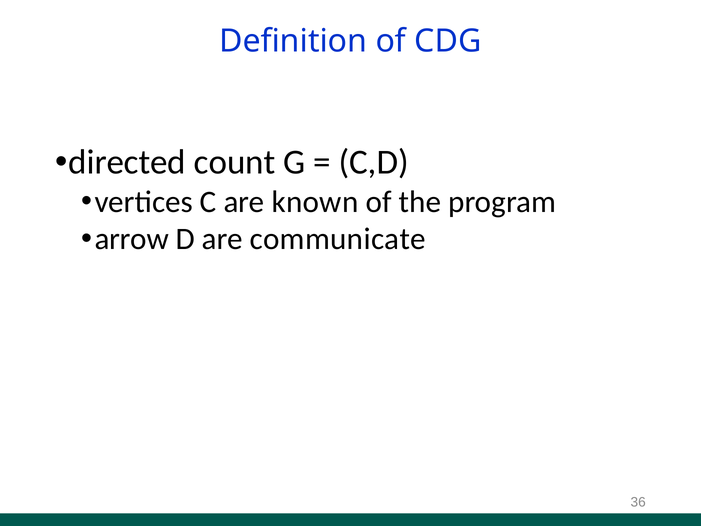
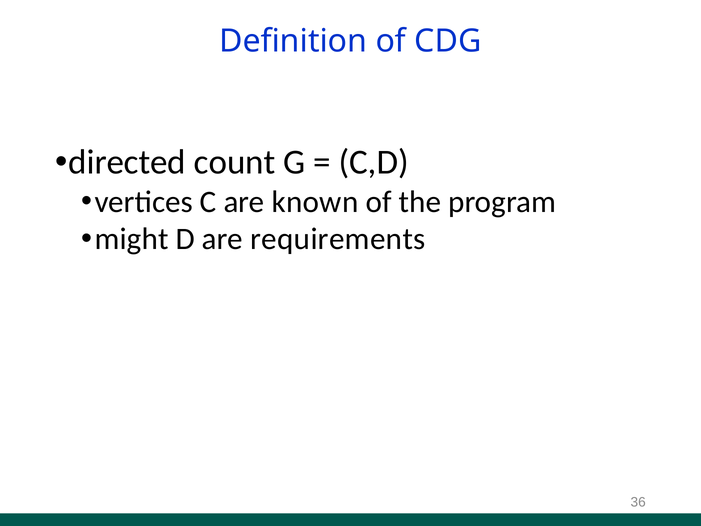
arrow: arrow -> might (132, 239)
communicate: communicate -> requirements (338, 239)
